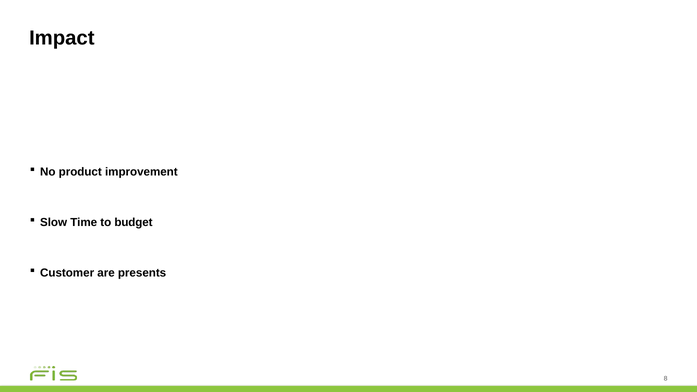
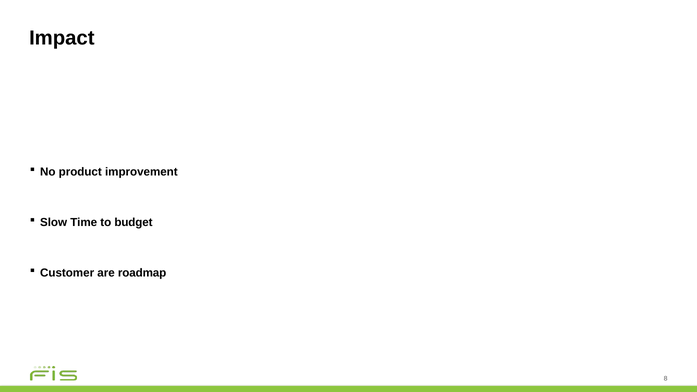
presents: presents -> roadmap (142, 273)
